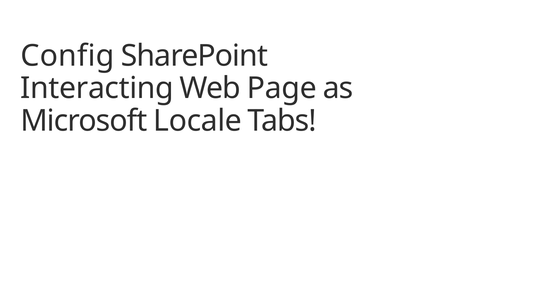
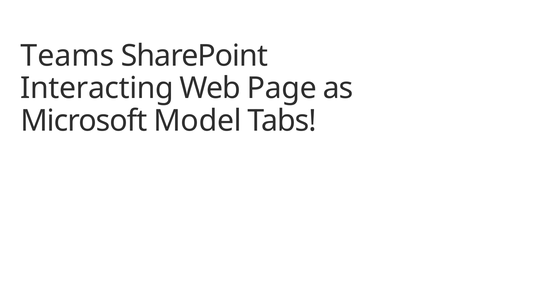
Config: Config -> Teams (67, 56)
Locale: Locale -> Model (198, 121)
